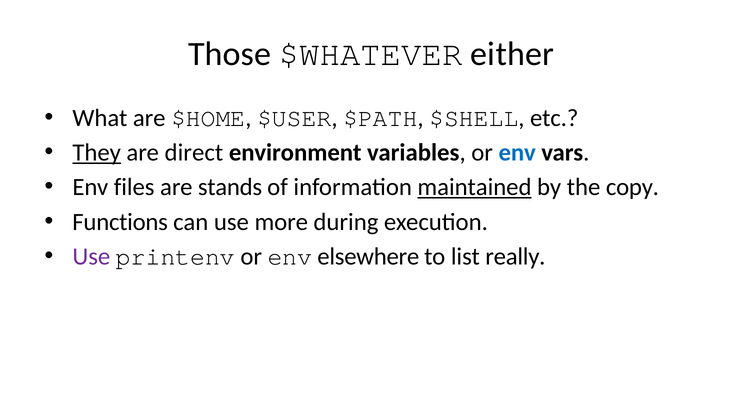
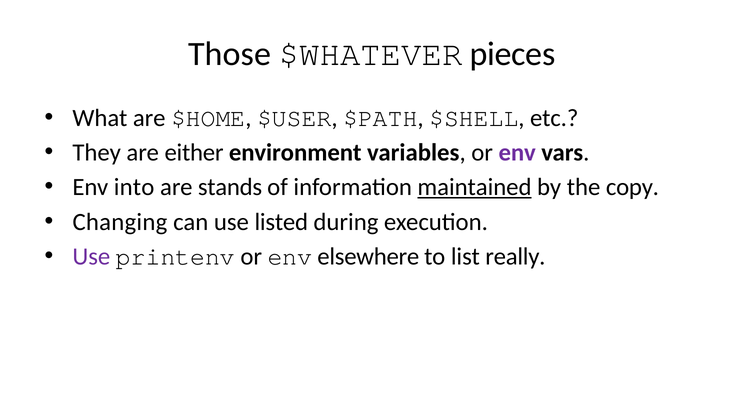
either: either -> pieces (513, 54)
They underline: present -> none (97, 153)
direct: direct -> either (194, 153)
env colour: blue -> purple (517, 153)
files: files -> into (134, 187)
Functions: Functions -> Changing (120, 222)
more: more -> listed (281, 222)
